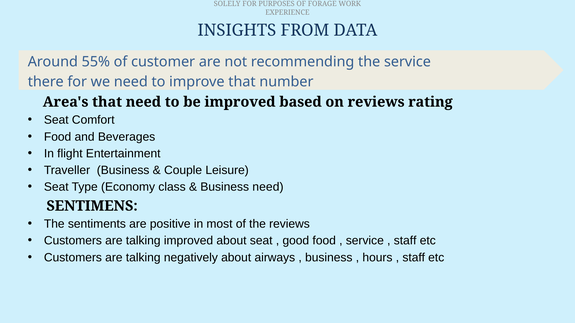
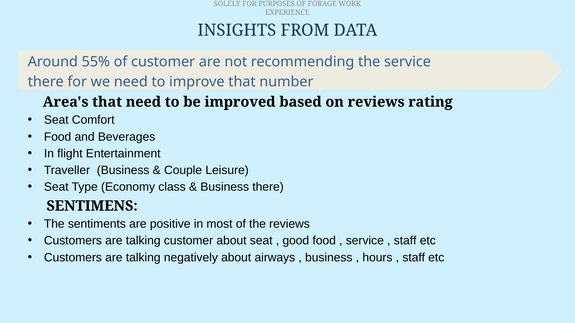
Business need: need -> there (268, 187)
talking improved: improved -> customer (188, 241)
